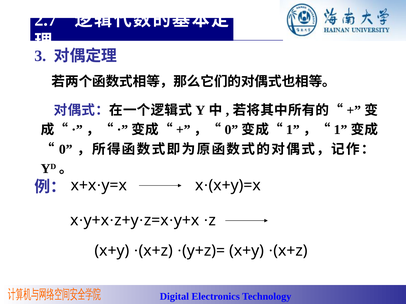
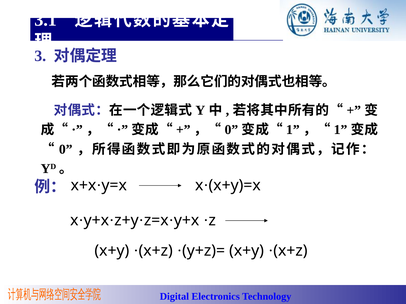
2.7: 2.7 -> 3.1 (46, 20)
